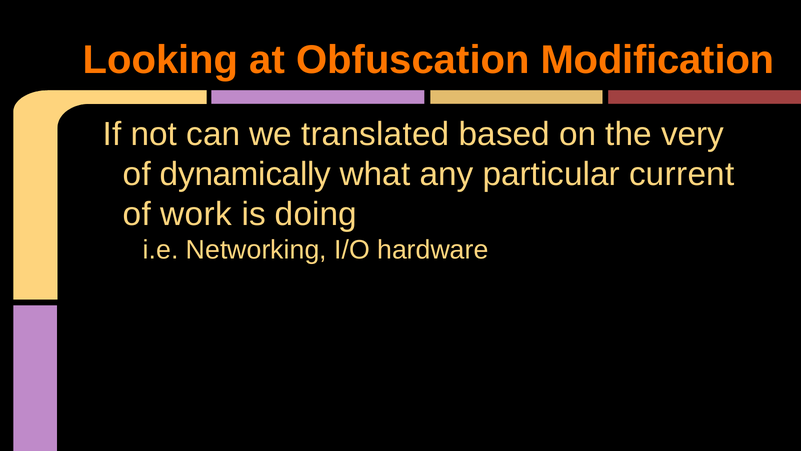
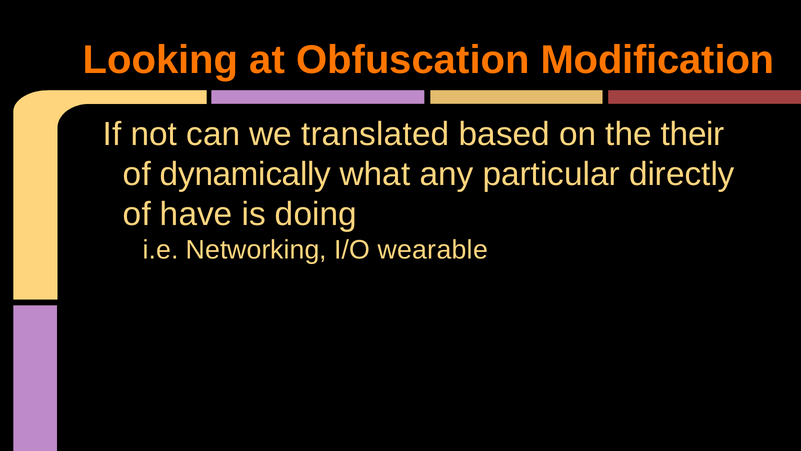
very: very -> their (693, 134)
current: current -> directly (682, 174)
work: work -> have (196, 214)
hardware: hardware -> wearable (433, 250)
